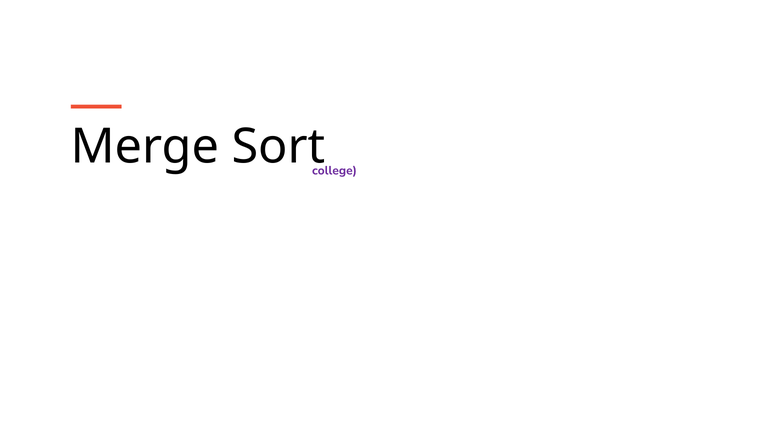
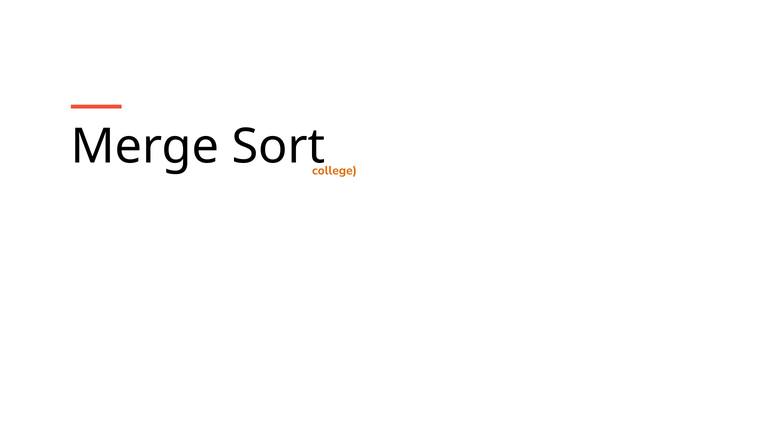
college colour: purple -> orange (334, 170)
